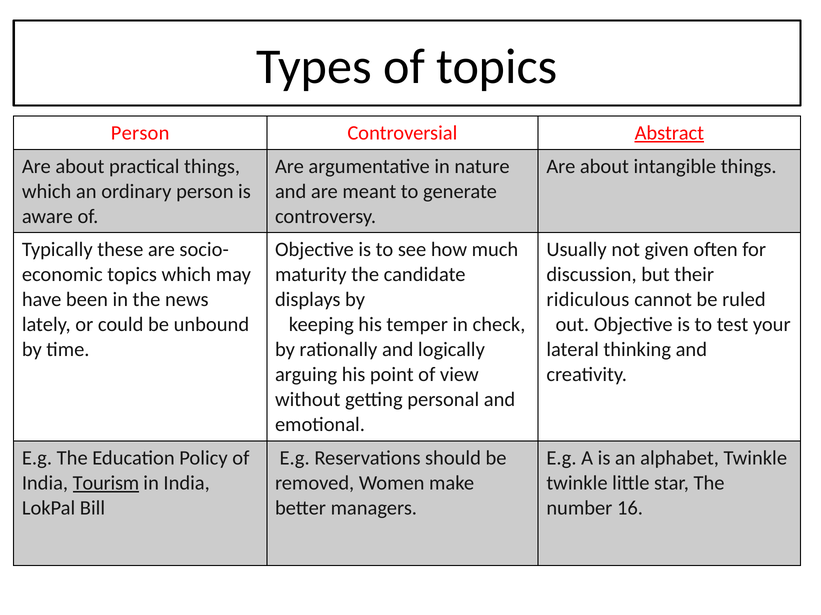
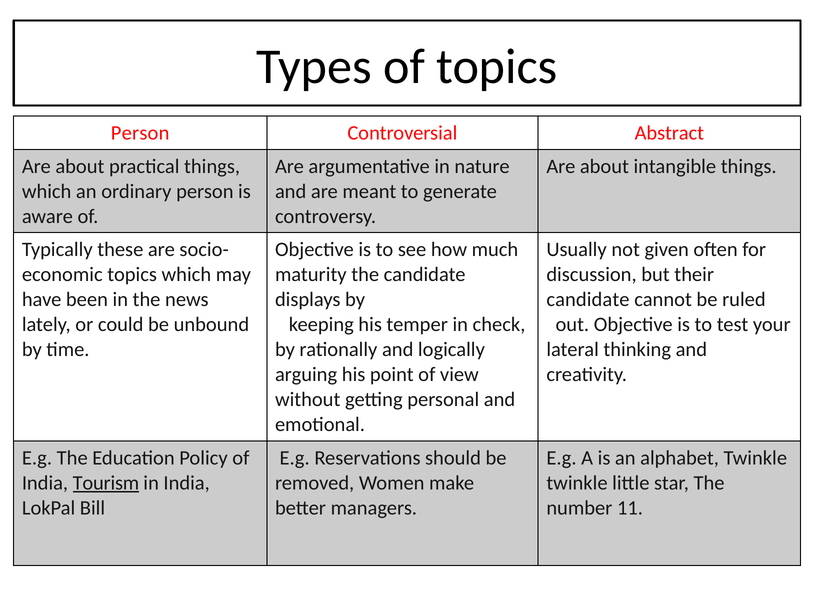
Abstract underline: present -> none (669, 133)
ridiculous: ridiculous -> candidate (588, 300)
16: 16 -> 11 (630, 509)
